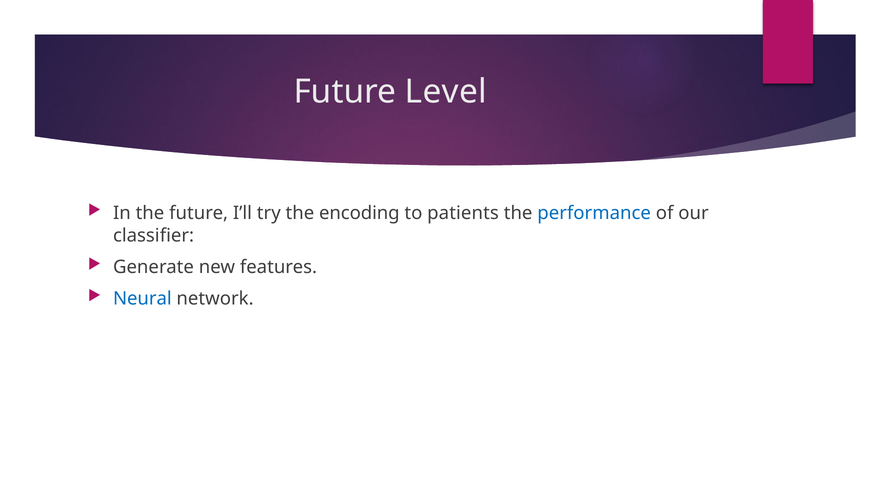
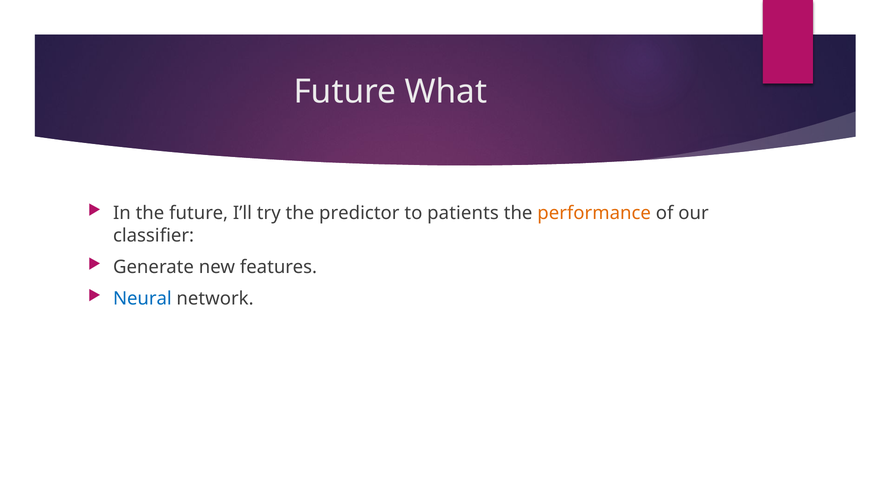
Level: Level -> What (446, 92)
encoding: encoding -> predictor (359, 213)
performance colour: blue -> orange (594, 213)
